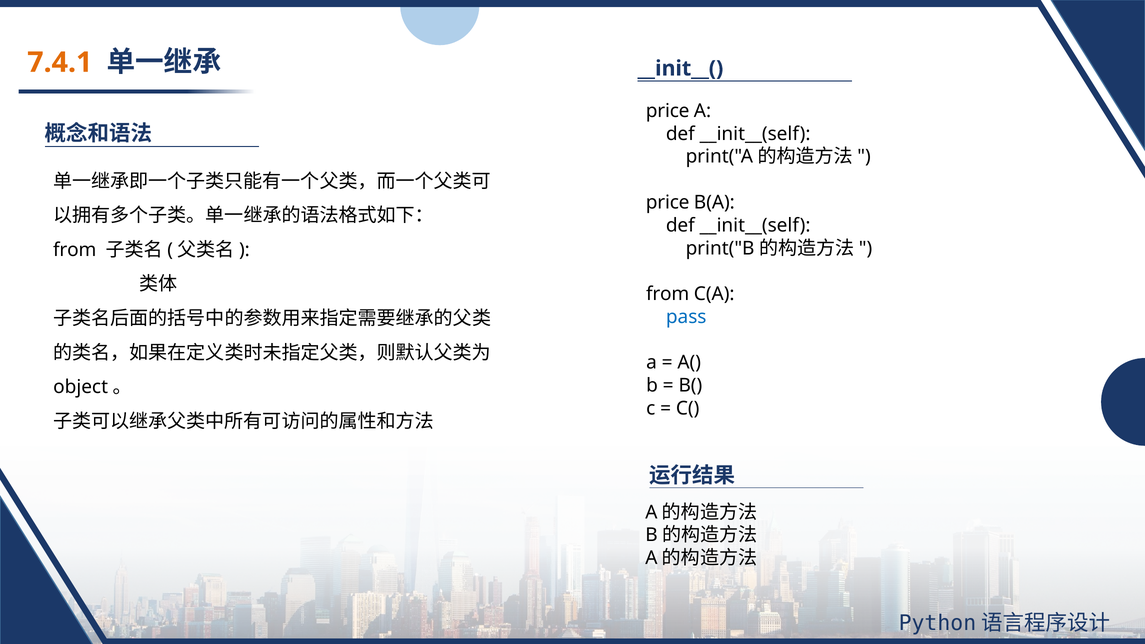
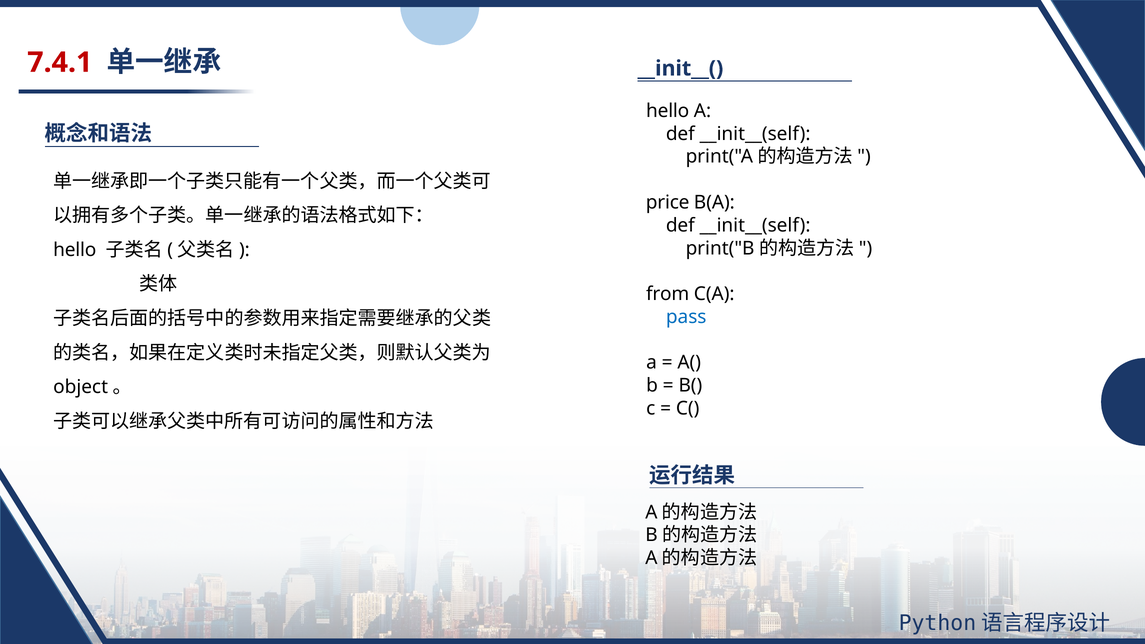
7.4.1 colour: orange -> red (60, 62)
price: price -> hello (668, 111)
from: from -> hello (75, 250)
